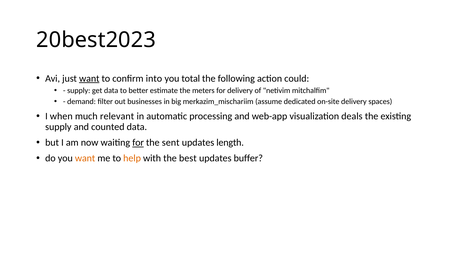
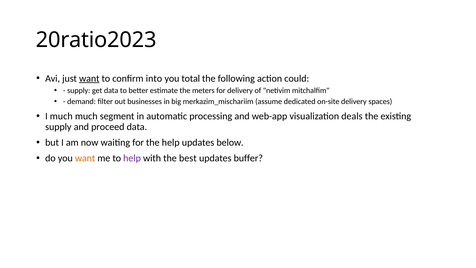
20best2023: 20best2023 -> 20ratio2023 (96, 40)
I when: when -> much (61, 116)
relevant: relevant -> segment (117, 116)
counted: counted -> proceed (108, 127)
for underline: present -> none (138, 143)
the sent: sent -> help (171, 143)
length: length -> below (230, 143)
help colour: orange -> purple (132, 158)
